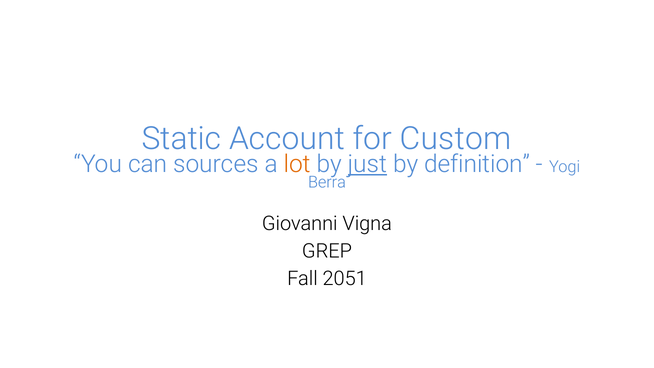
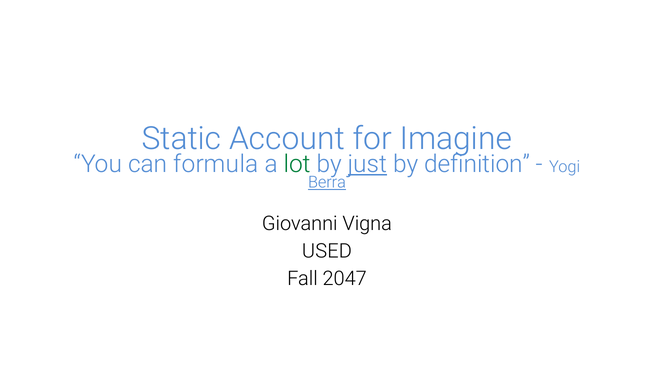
Custom: Custom -> Imagine (456, 139)
sources: sources -> formula (216, 164)
lot colour: orange -> green (297, 164)
Berra underline: none -> present (327, 182)
GREP: GREP -> USED (327, 251)
2051: 2051 -> 2047 (345, 279)
